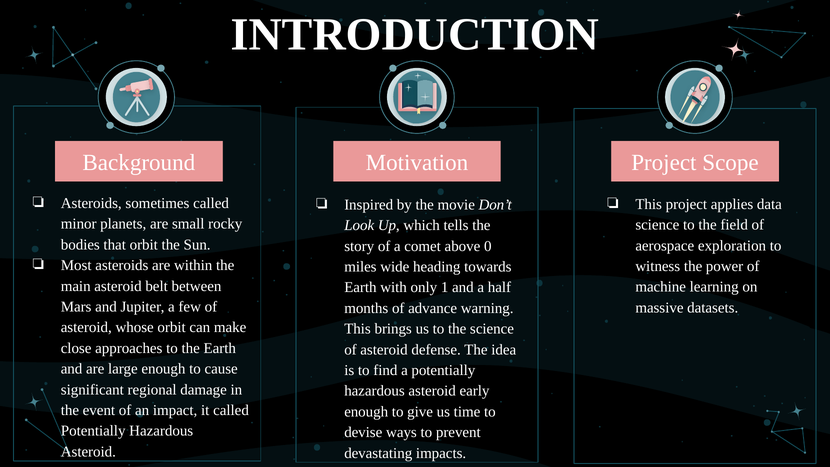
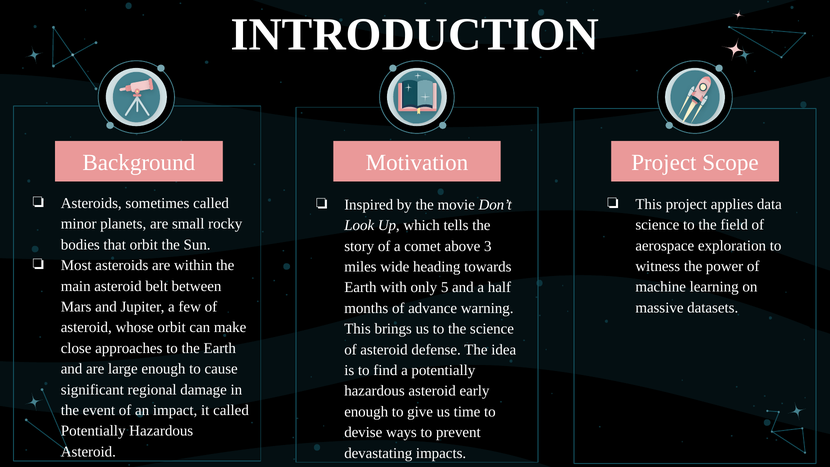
0: 0 -> 3 (488, 246)
1: 1 -> 5 (445, 287)
